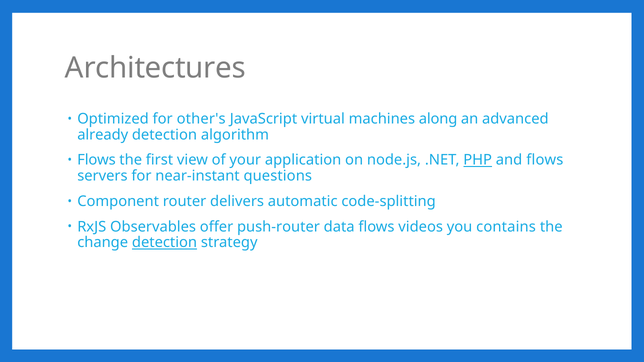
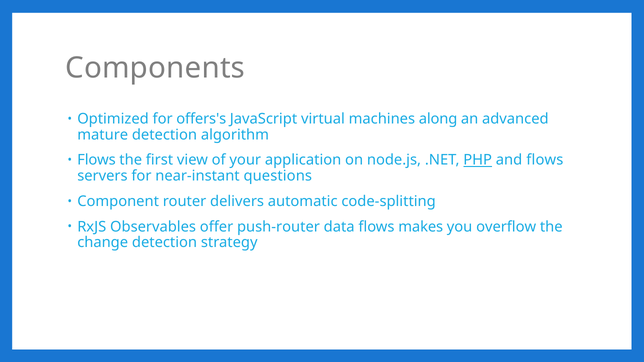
Architectures: Architectures -> Components (155, 68)
other's: other's -> offers's (201, 119)
already: already -> mature (103, 135)
videos: videos -> makes (421, 227)
contains: contains -> overflow (506, 227)
detection underline: present -> none (165, 243)
